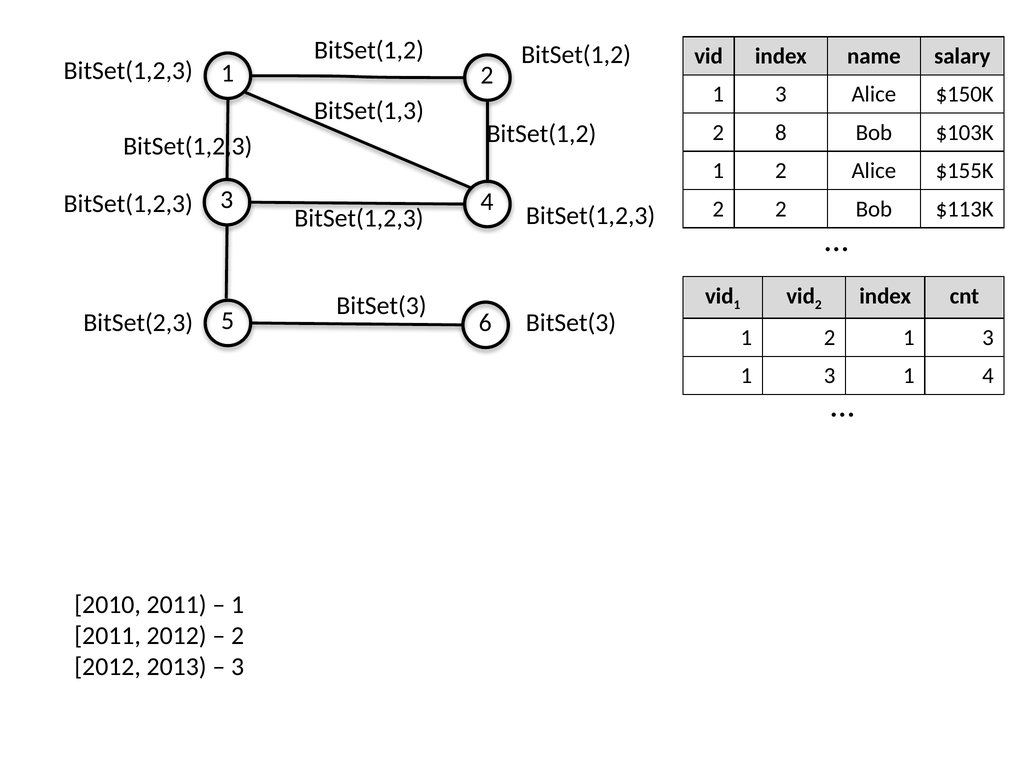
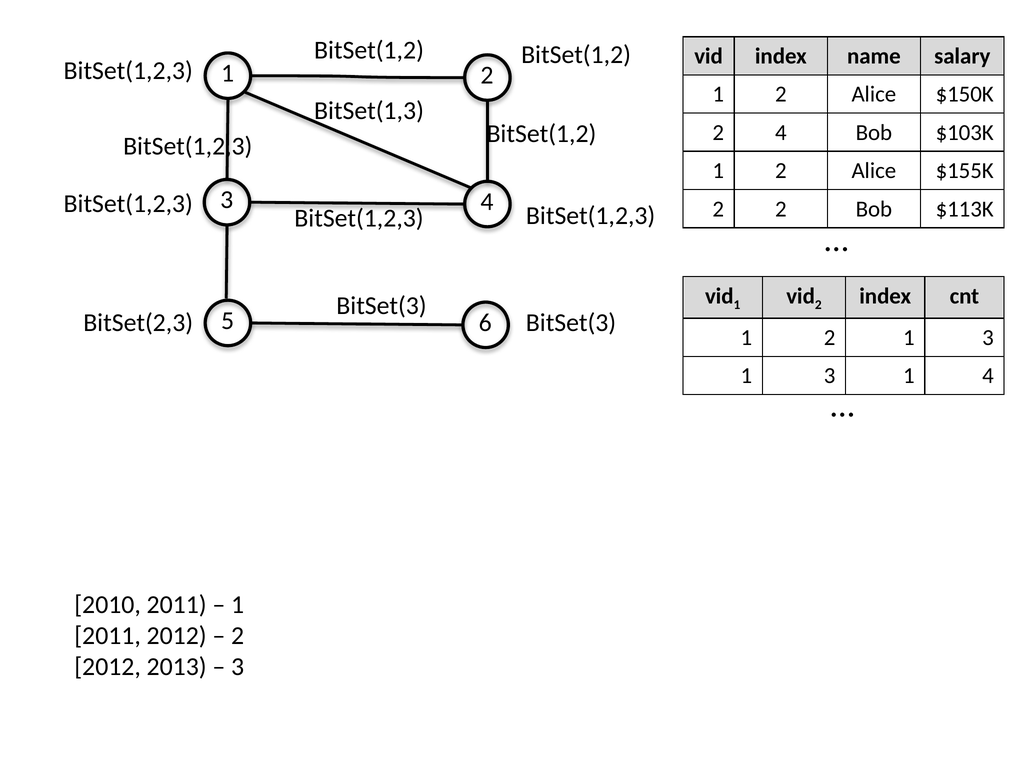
3: 3 -> 2 (781, 94)
2 8: 8 -> 4 (781, 133)
